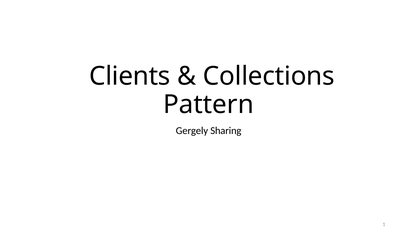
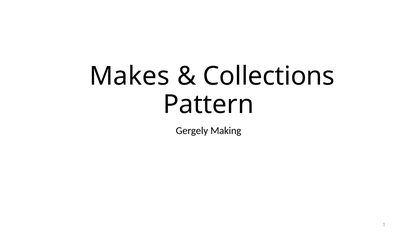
Clients: Clients -> Makes (130, 76)
Sharing: Sharing -> Making (226, 130)
